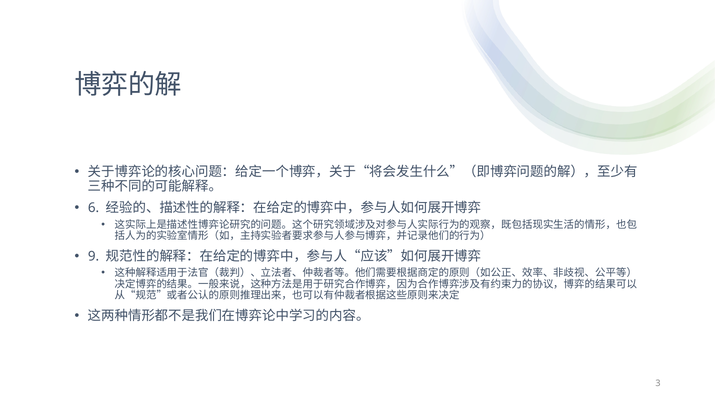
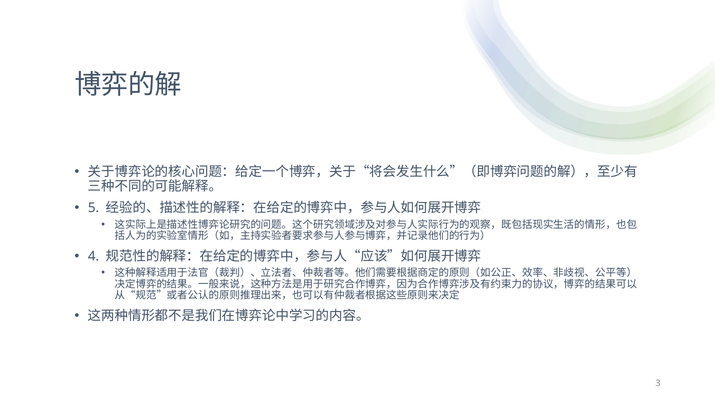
6: 6 -> 5 (94, 208)
9: 9 -> 4 (94, 256)
